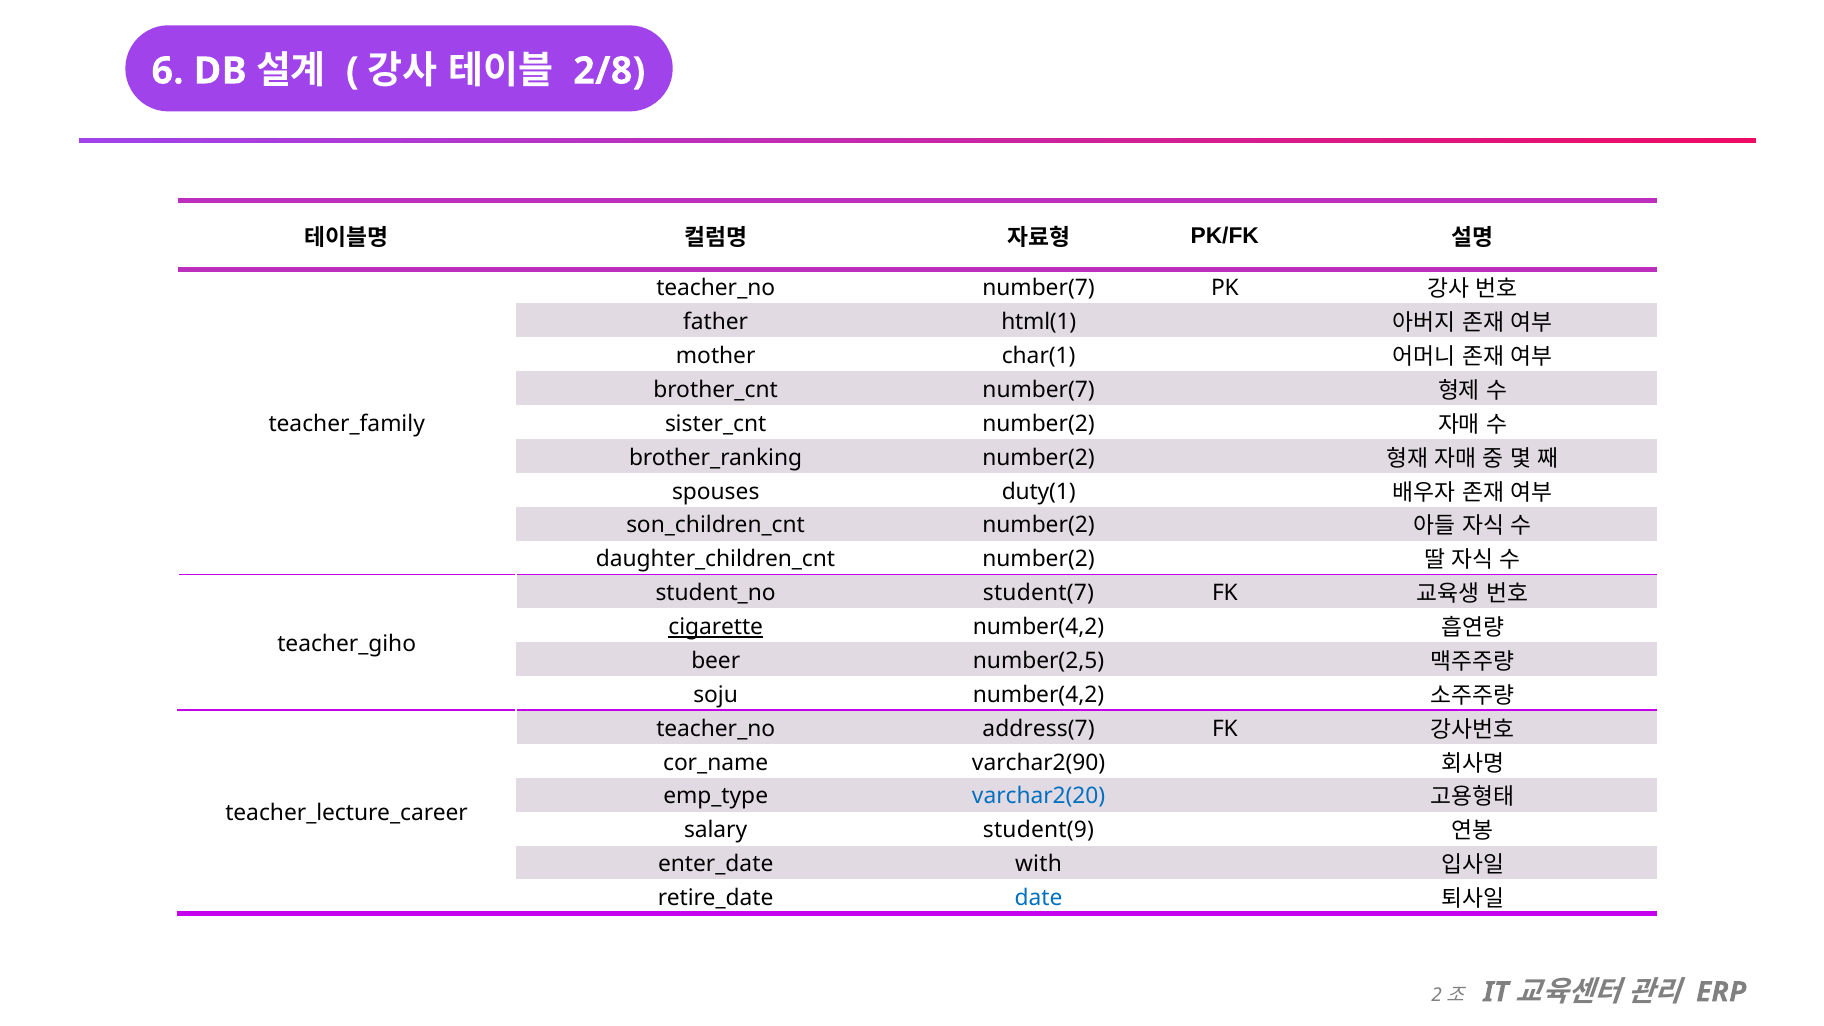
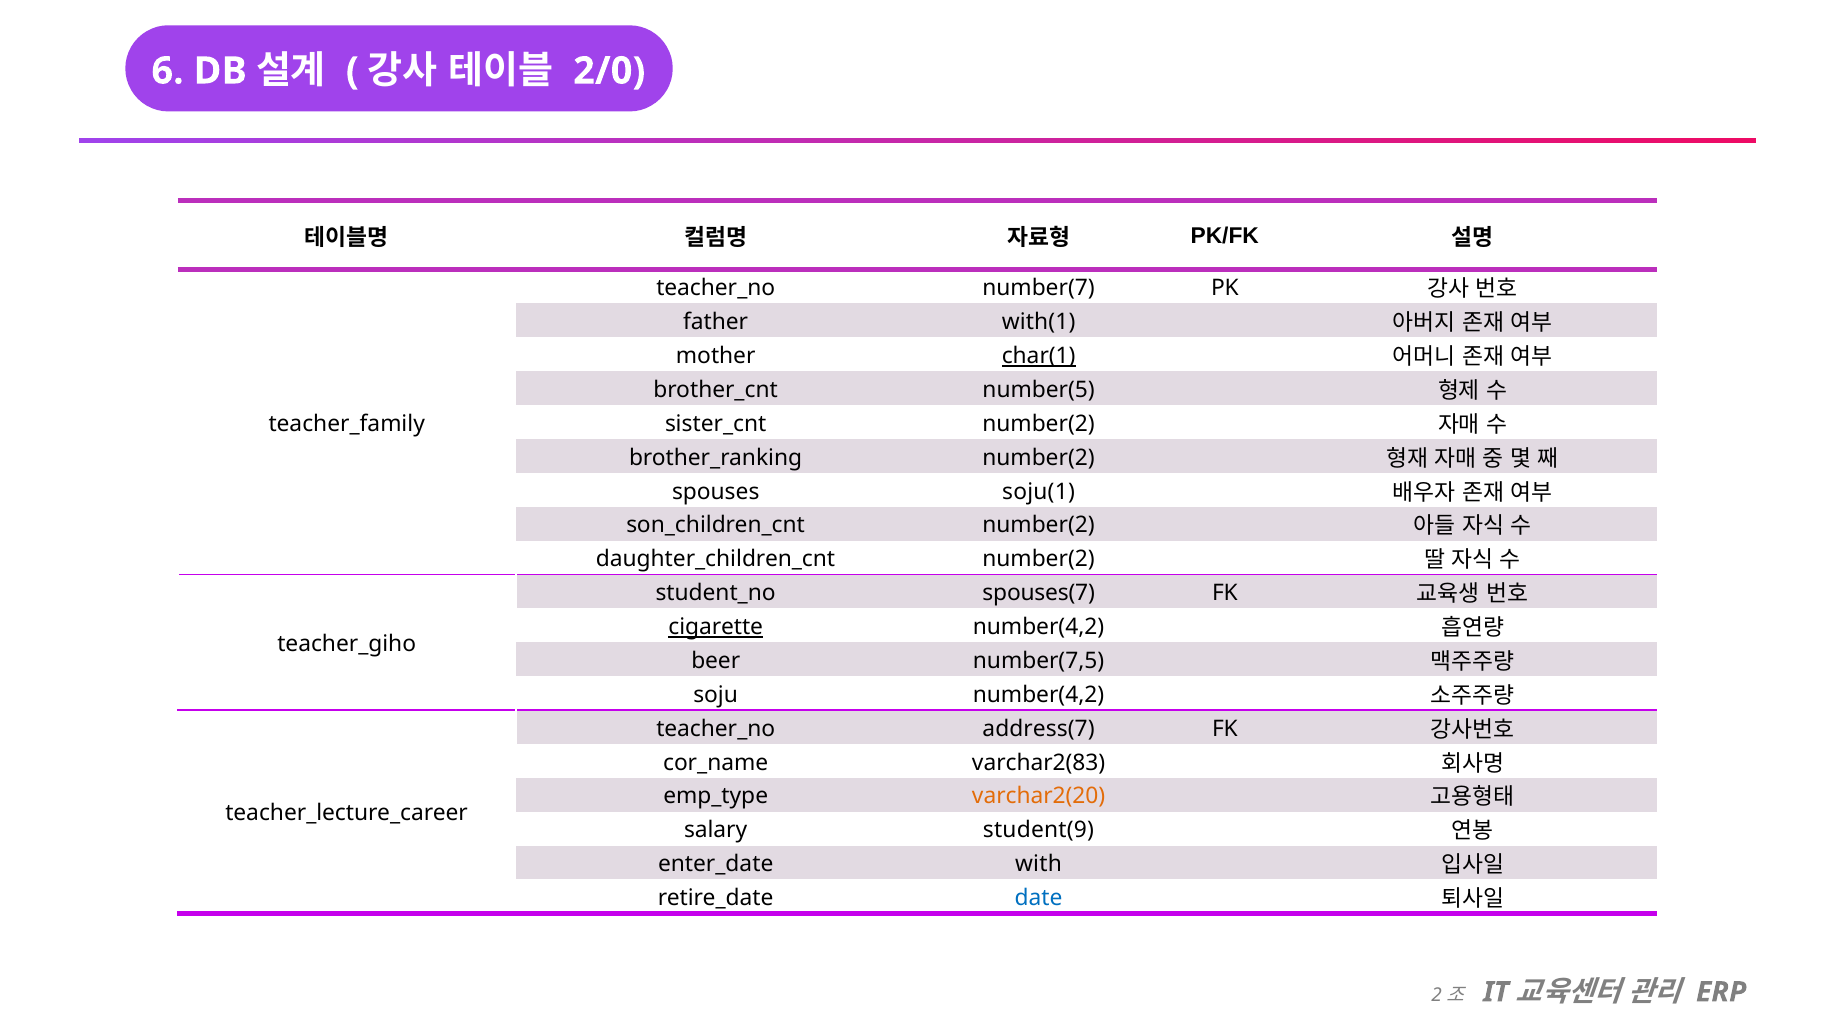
2/8: 2/8 -> 2/0 (609, 71)
html(1: html(1 -> with(1 (1039, 322)
char(1 underline: none -> present (1039, 356)
number(7: number(7 -> number(5 (1039, 390)
duty(1: duty(1 -> soju(1 (1039, 492)
student(7: student(7 -> spouses(7 (1039, 593)
number(2,5: number(2,5 -> number(7,5 (1039, 661)
varchar2(90: varchar2(90 -> varchar2(83 (1039, 763)
varchar2(20 colour: blue -> orange (1039, 796)
